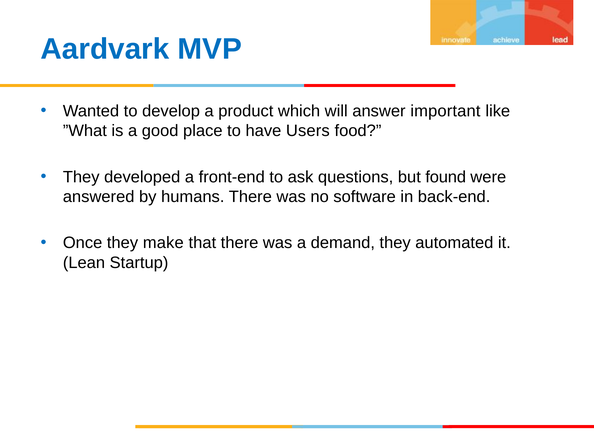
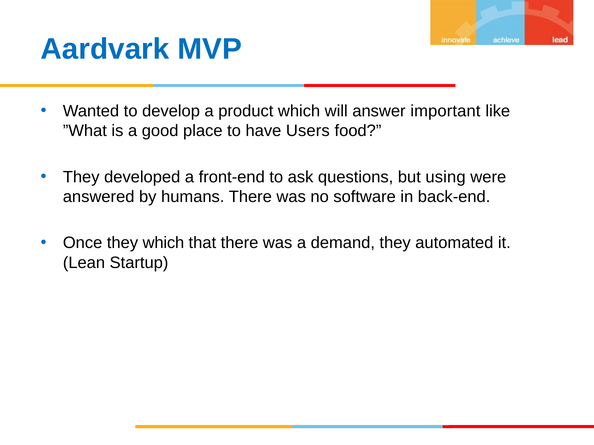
found: found -> using (446, 177)
they make: make -> which (163, 243)
